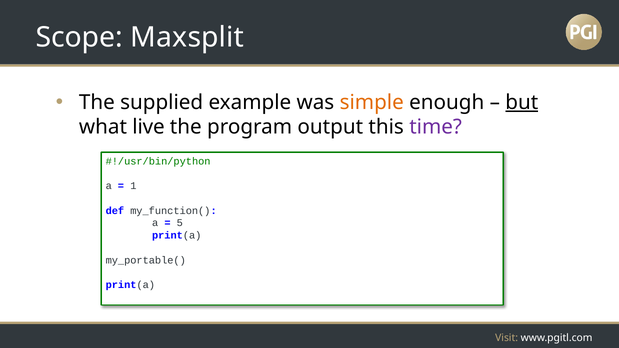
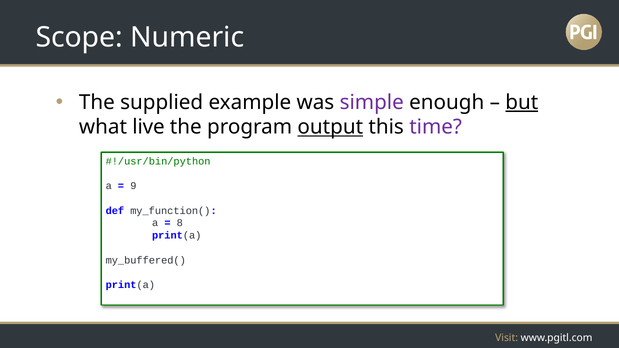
Maxsplit: Maxsplit -> Numeric (187, 37)
simple colour: orange -> purple (372, 102)
output underline: none -> present (330, 127)
1: 1 -> 9 (133, 186)
5: 5 -> 8 (180, 223)
my_portable(: my_portable( -> my_buffered( (146, 260)
